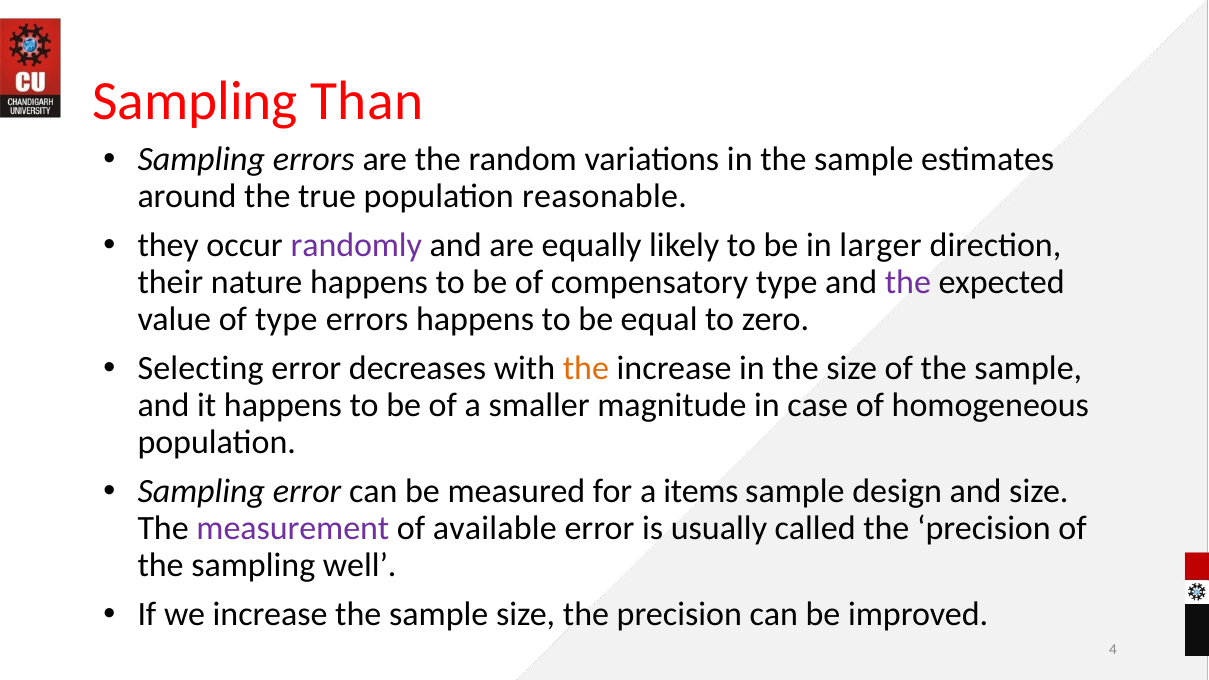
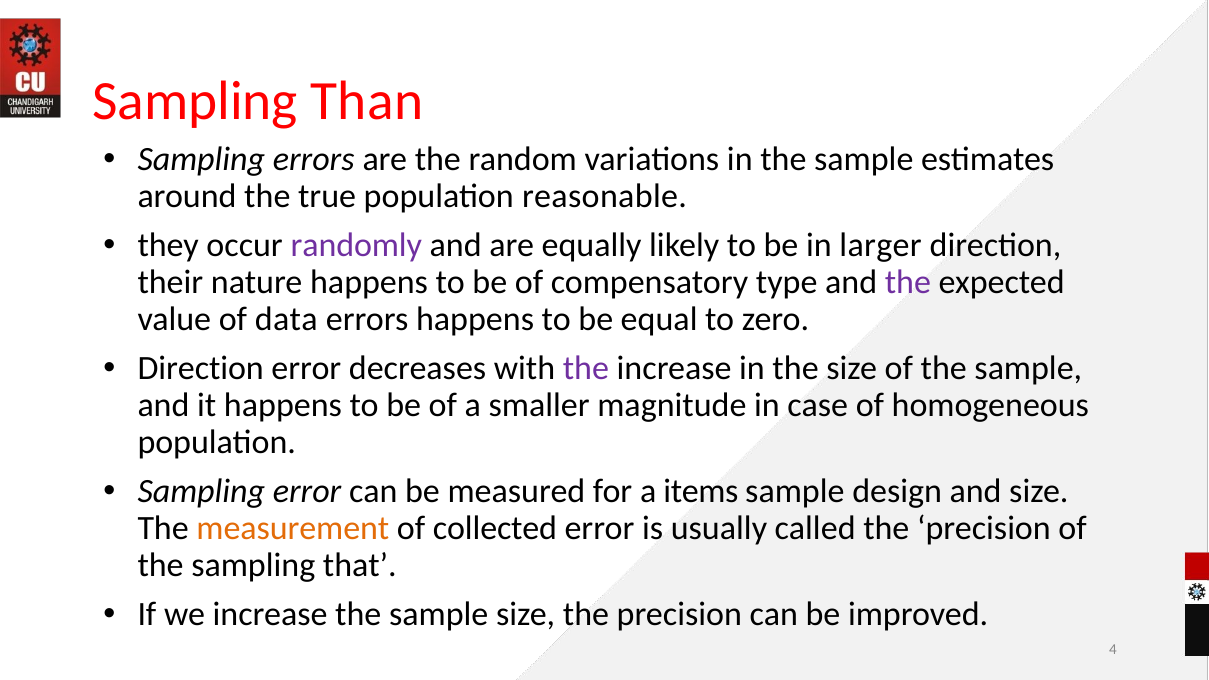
of type: type -> data (286, 319)
Selecting: Selecting -> Direction (201, 368)
the colour: orange -> purple (586, 368)
measurement colour: purple -> orange (293, 528)
available: available -> collected (495, 528)
well: well -> that (360, 565)
